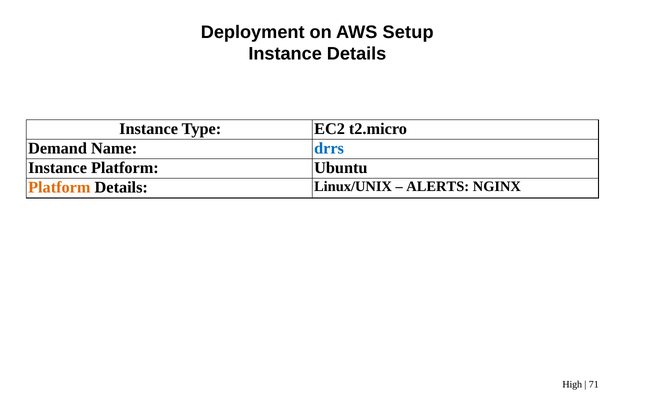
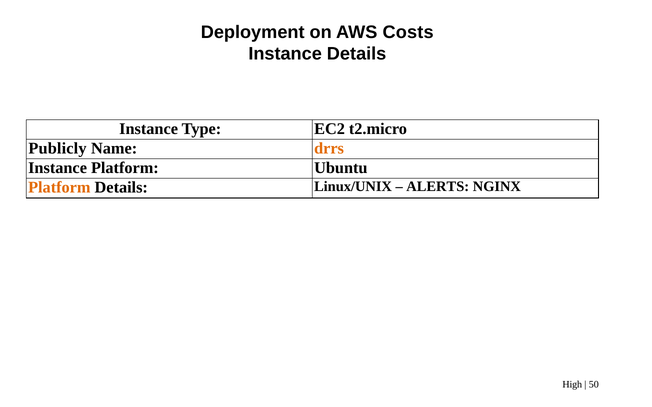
Setup: Setup -> Costs (408, 32)
Demand: Demand -> Publicly (58, 149)
drrs colour: blue -> orange (329, 149)
71: 71 -> 50 (594, 385)
